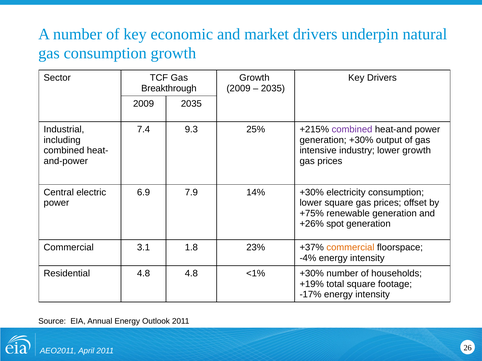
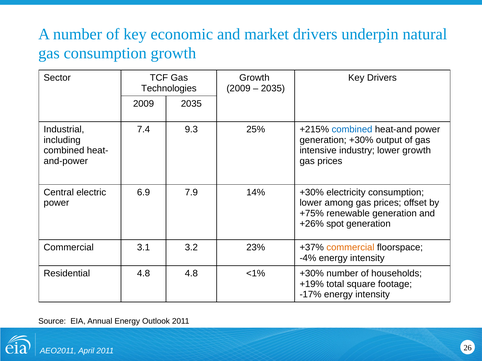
Breakthrough: Breakthrough -> Technologies (169, 88)
combined colour: purple -> blue (352, 130)
lower square: square -> among (339, 203)
1.8: 1.8 -> 3.2 (191, 248)
